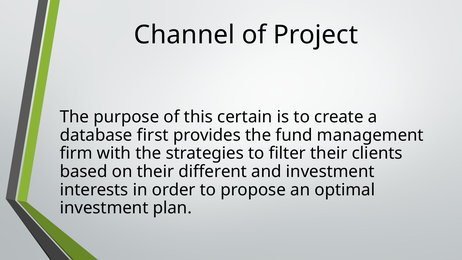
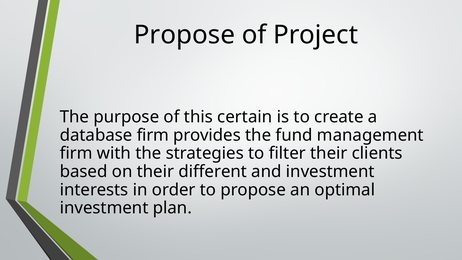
Channel: Channel -> Propose (184, 35)
database first: first -> firm (153, 135)
